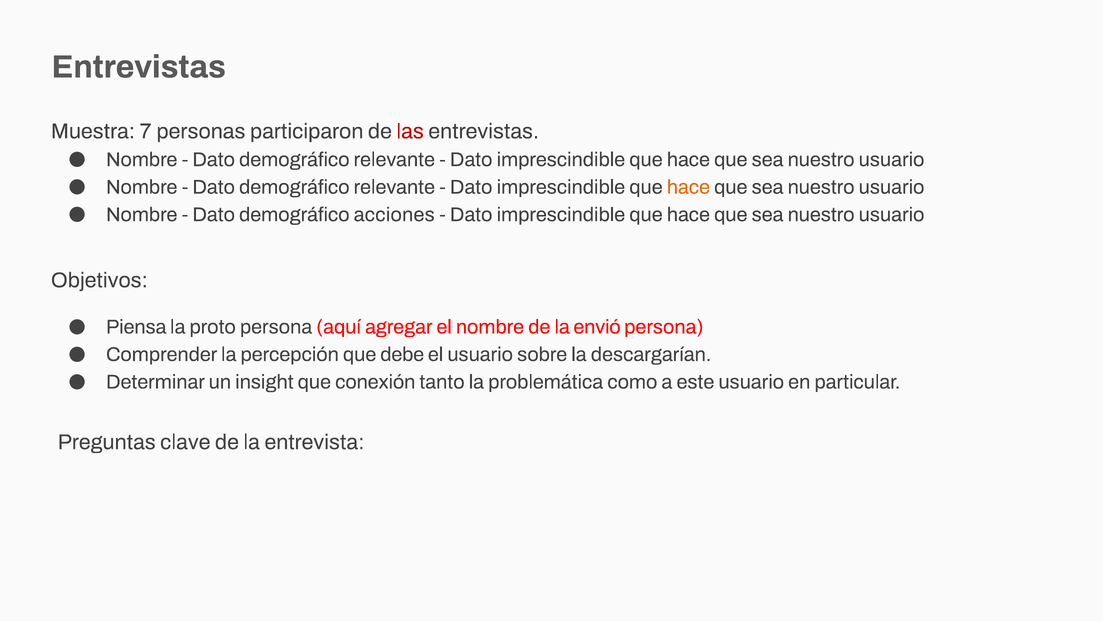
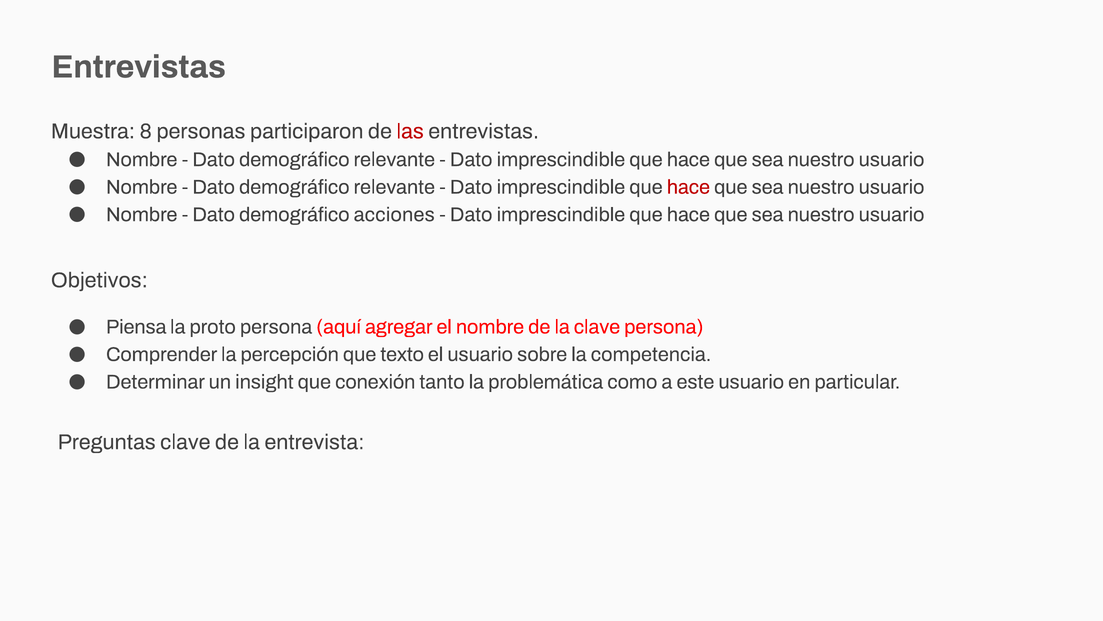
7: 7 -> 8 (146, 131)
hace colour: orange -> red (688, 187)
la envió: envió -> clave (597, 327)
debe: debe -> texto (402, 354)
descargarían: descargarían -> competencia (651, 354)
